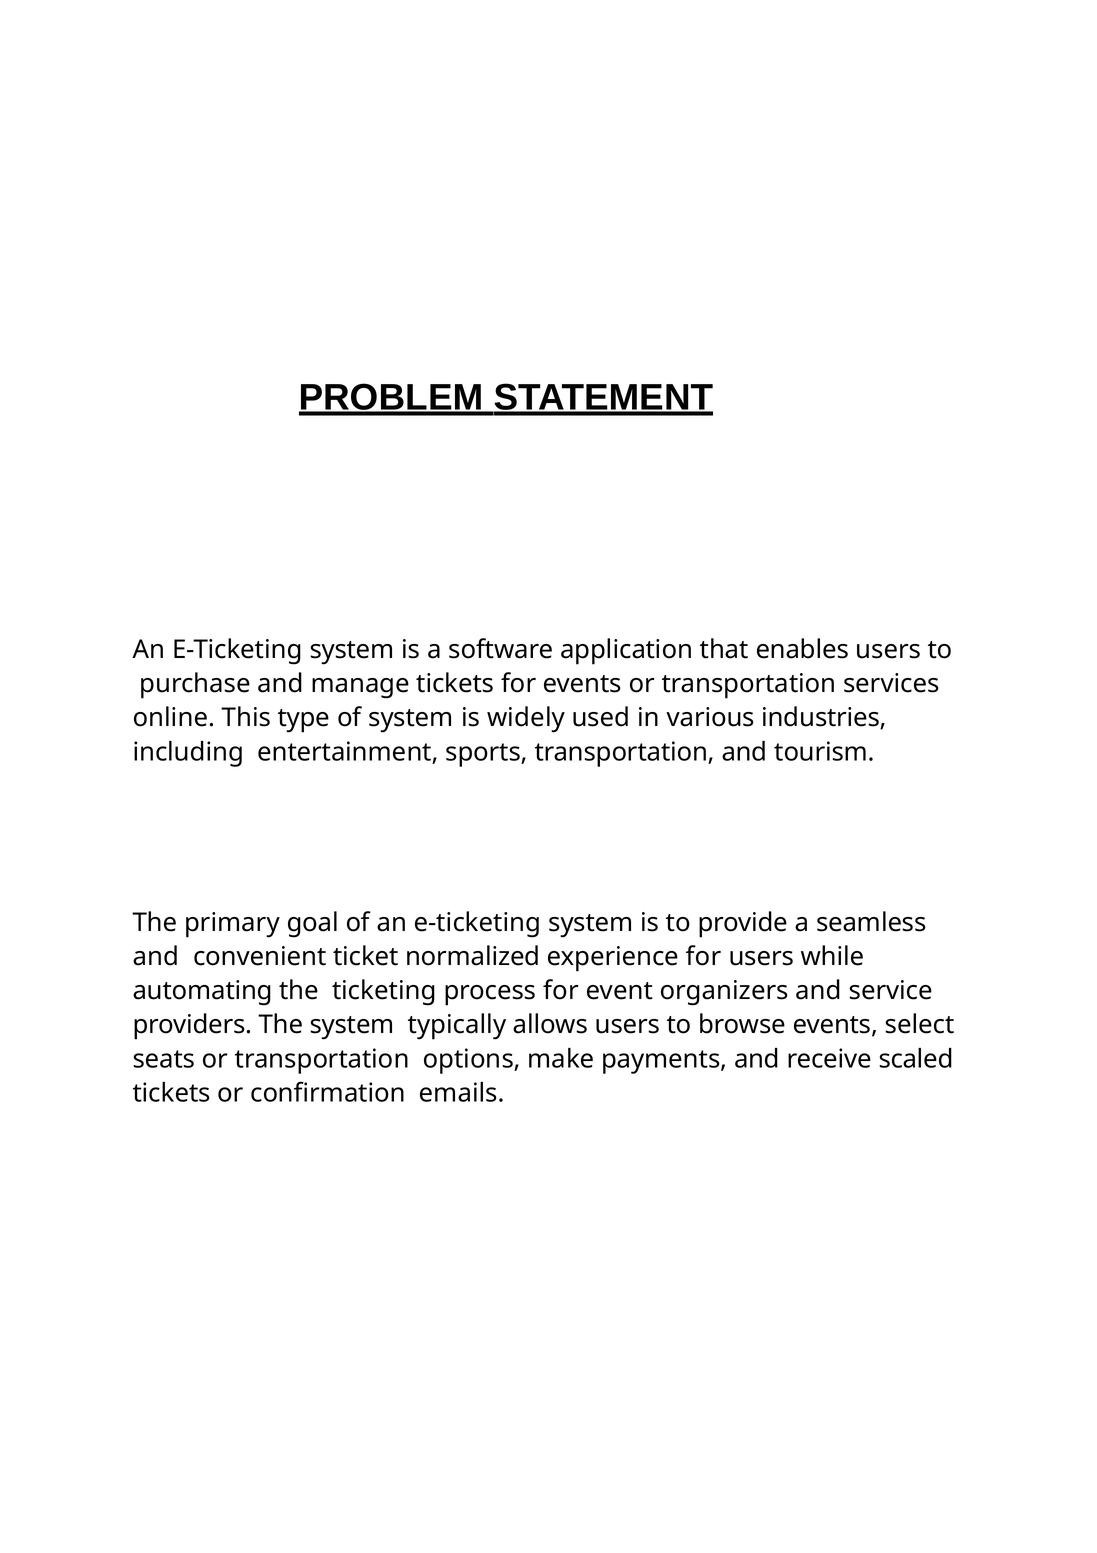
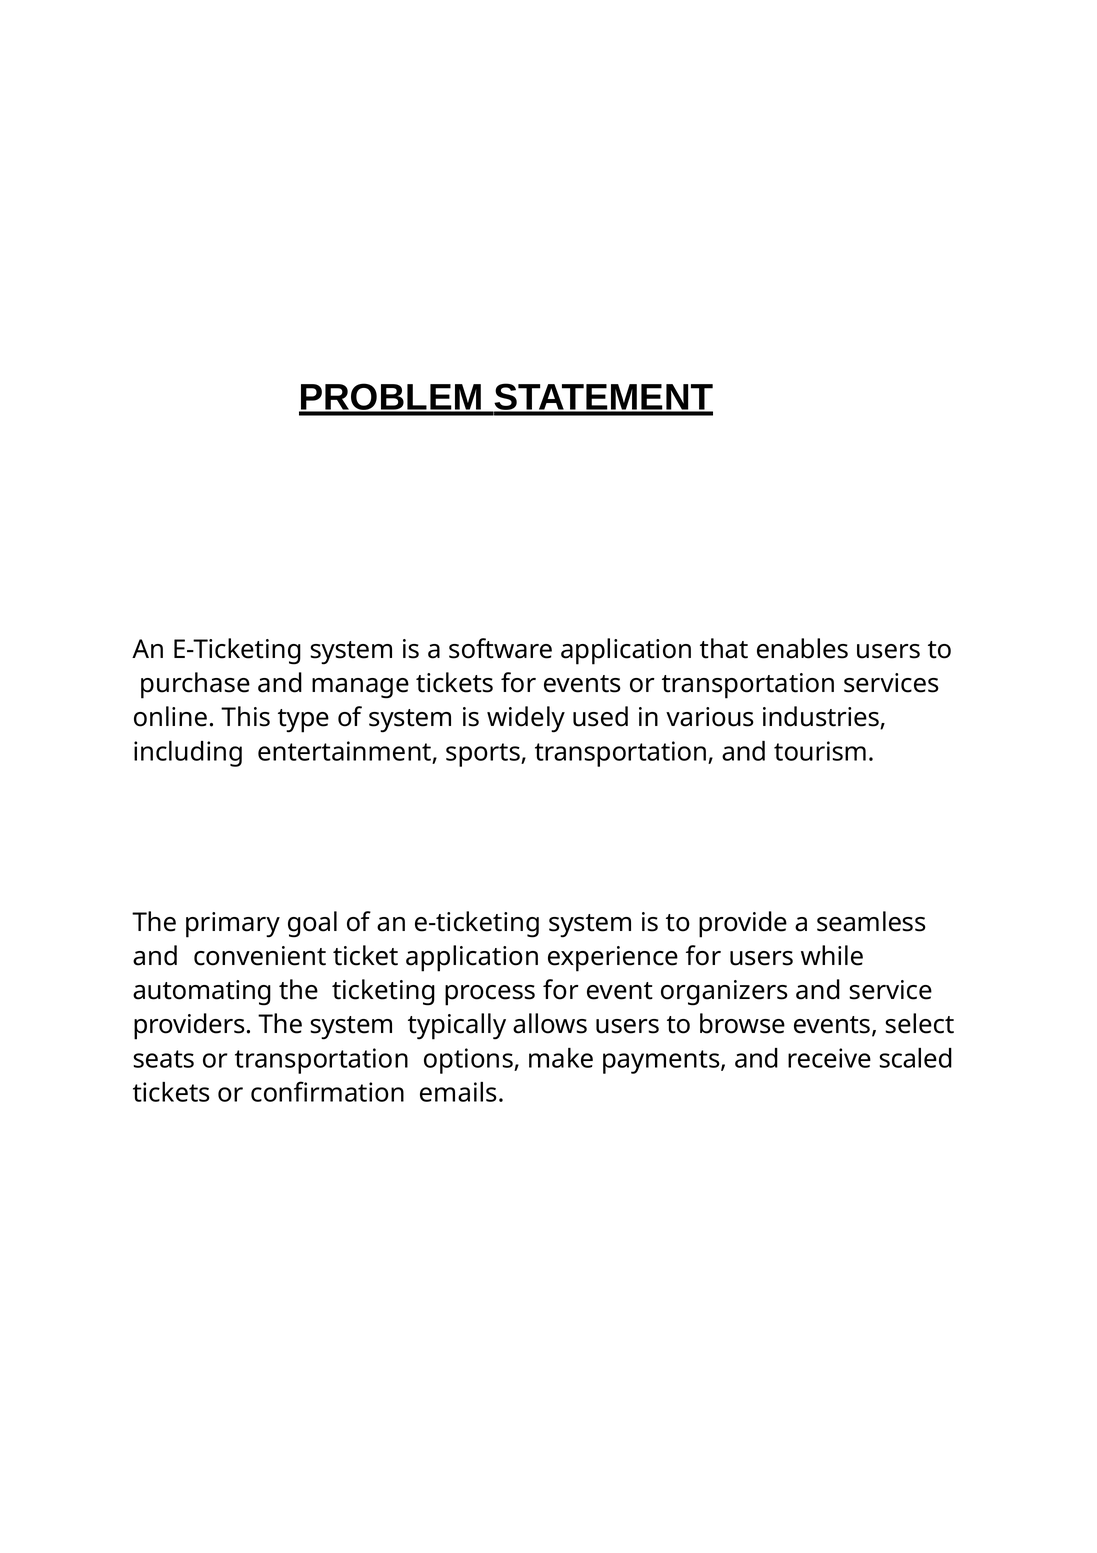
ticket normalized: normalized -> application (473, 957)
